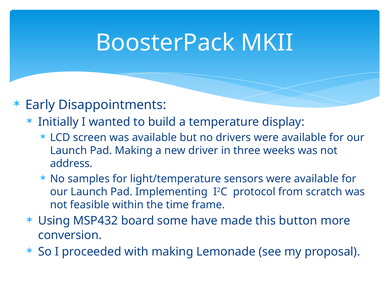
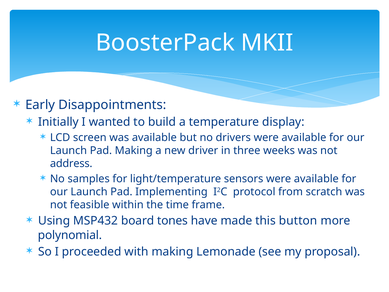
some: some -> tones (173, 221)
conversion: conversion -> polynomial (70, 235)
